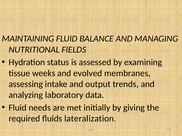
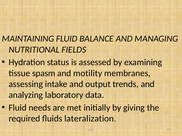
weeks: weeks -> spasm (44, 73)
evolved: evolved -> motility (88, 73)
